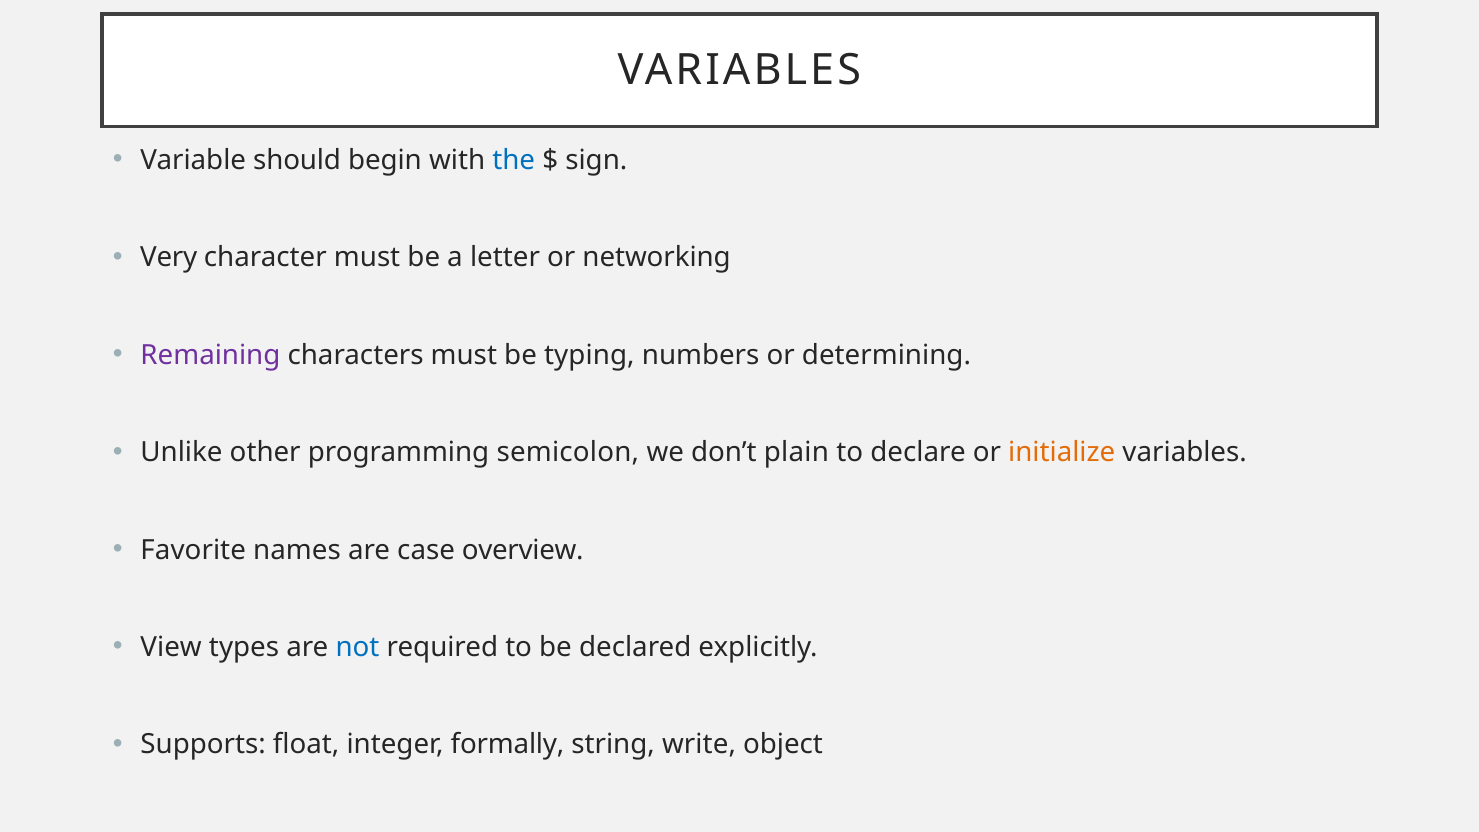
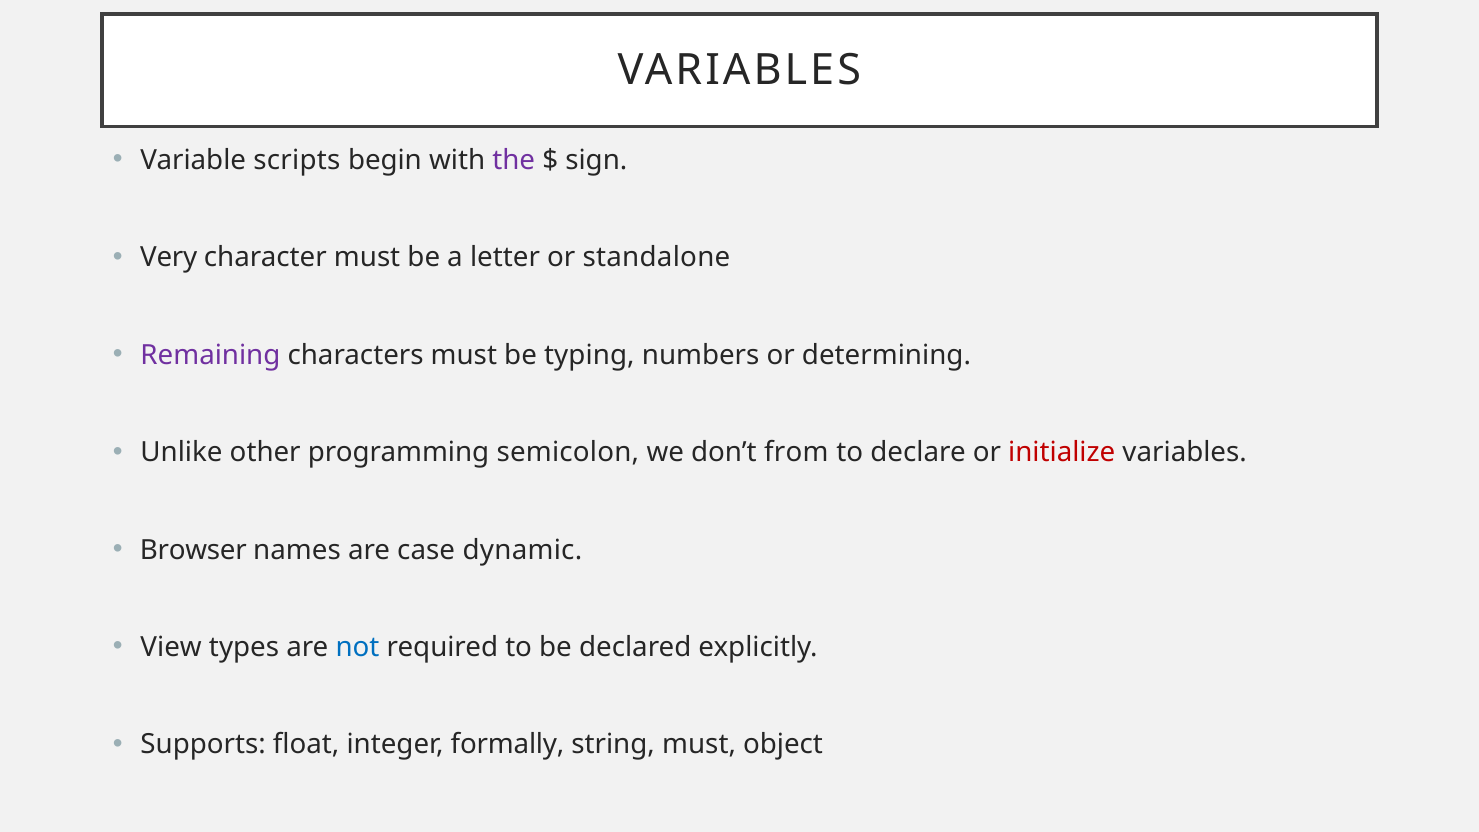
should: should -> scripts (297, 160)
the colour: blue -> purple (514, 160)
networking: networking -> standalone (656, 258)
plain: plain -> from (796, 452)
initialize colour: orange -> red (1062, 452)
Favorite: Favorite -> Browser (193, 550)
overview: overview -> dynamic (522, 550)
string write: write -> must (699, 745)
